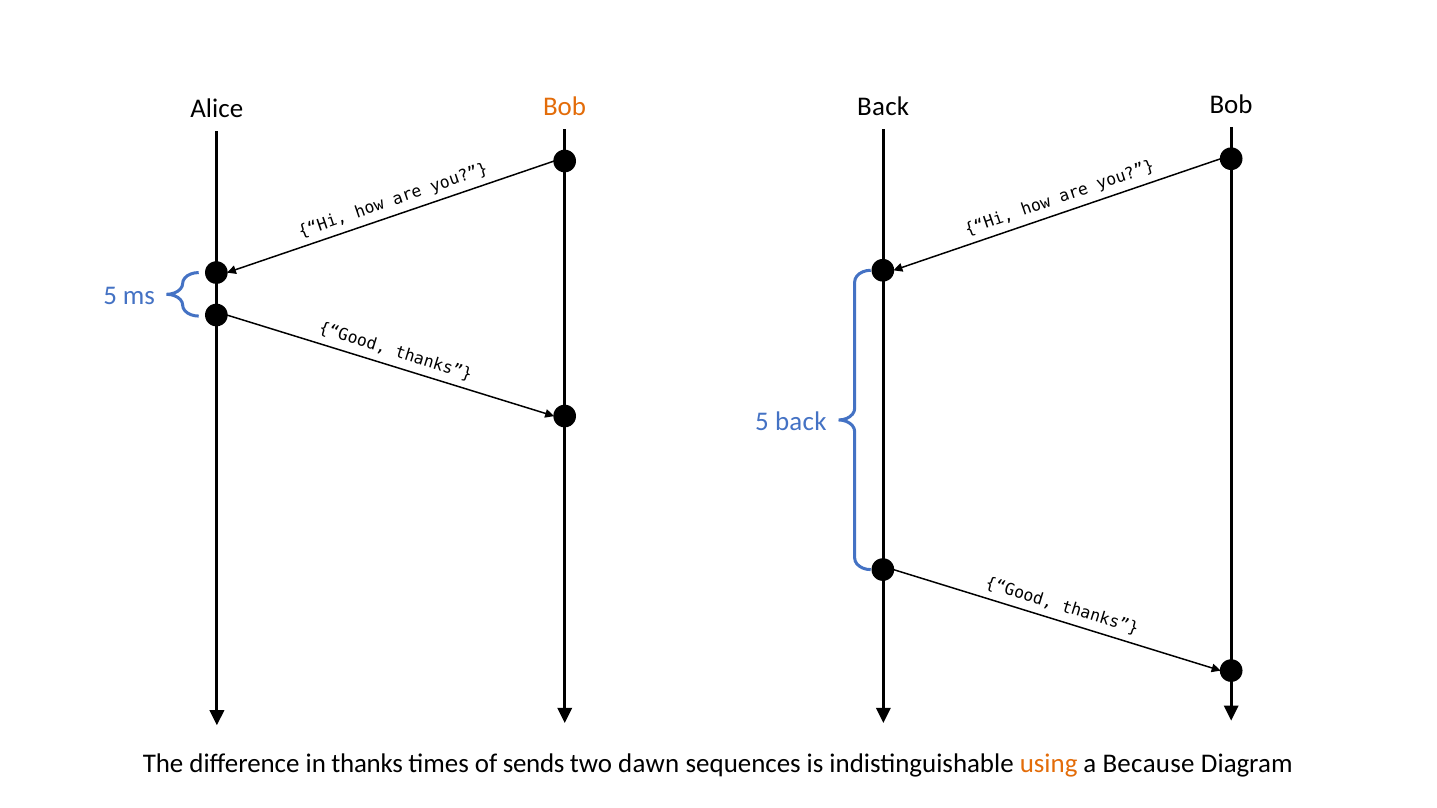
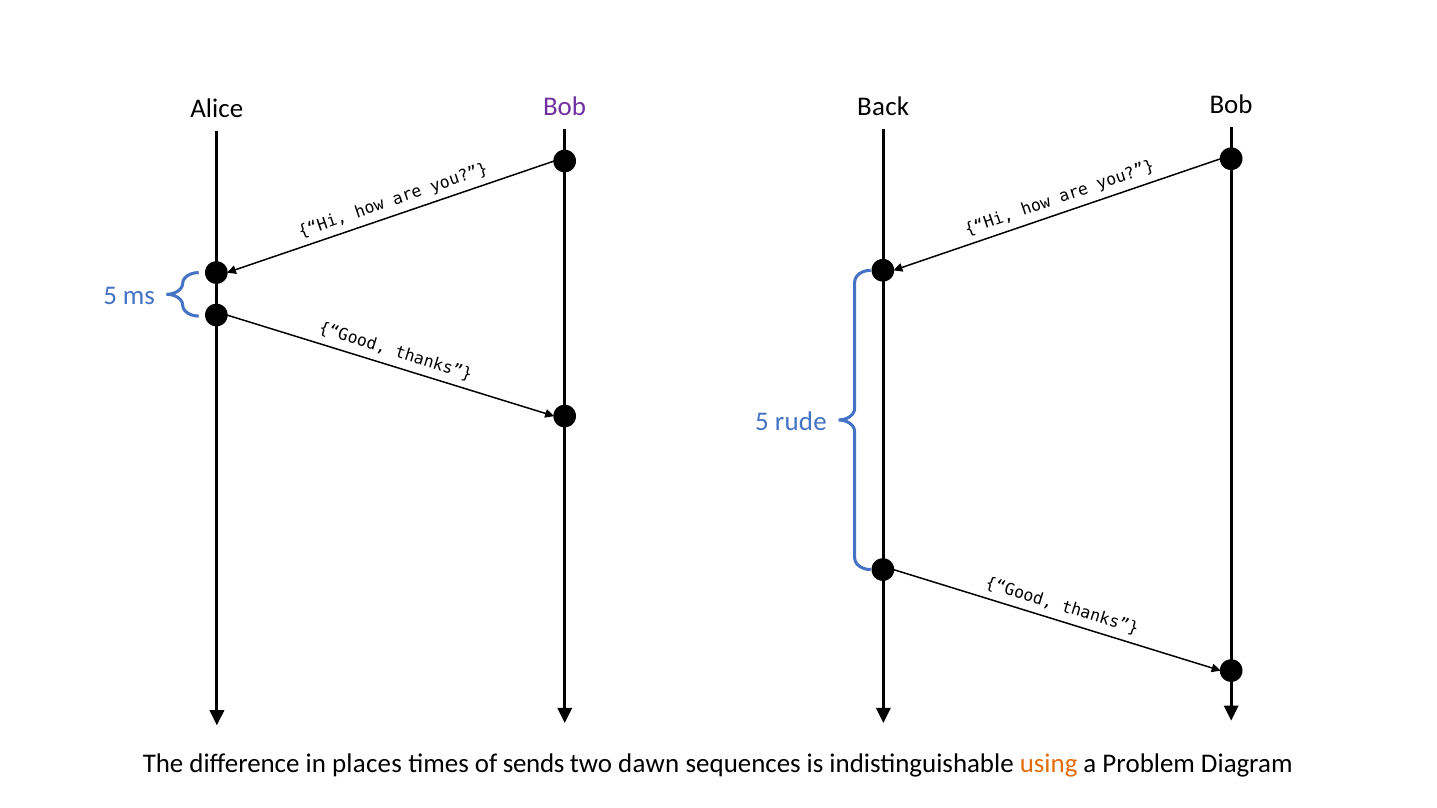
Bob colour: orange -> purple (565, 107)
5 back: back -> rude (801, 422)
in thanks: thanks -> places (367, 764)
Because: Because -> Problem (1149, 764)
